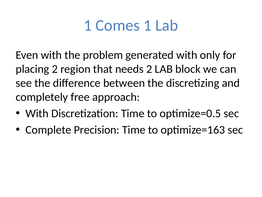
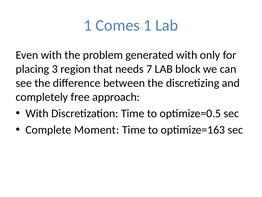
placing 2: 2 -> 3 (55, 69)
needs 2: 2 -> 7 (149, 69)
Precision: Precision -> Moment (97, 130)
